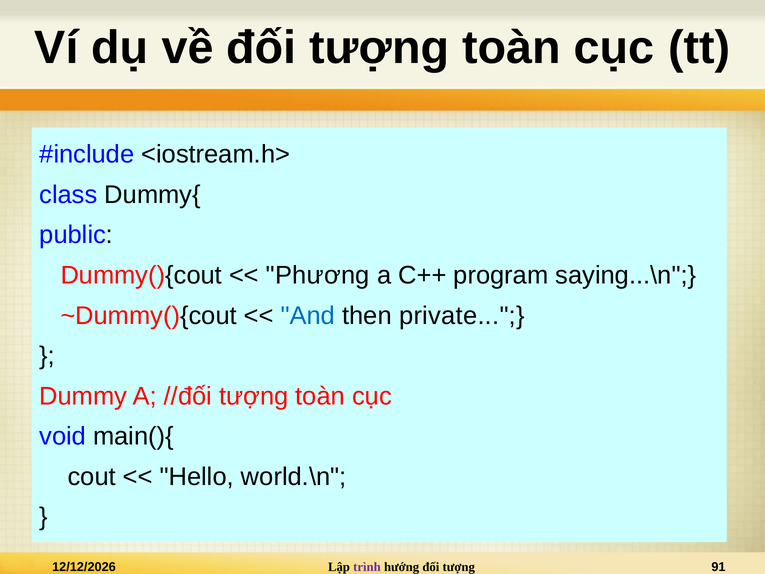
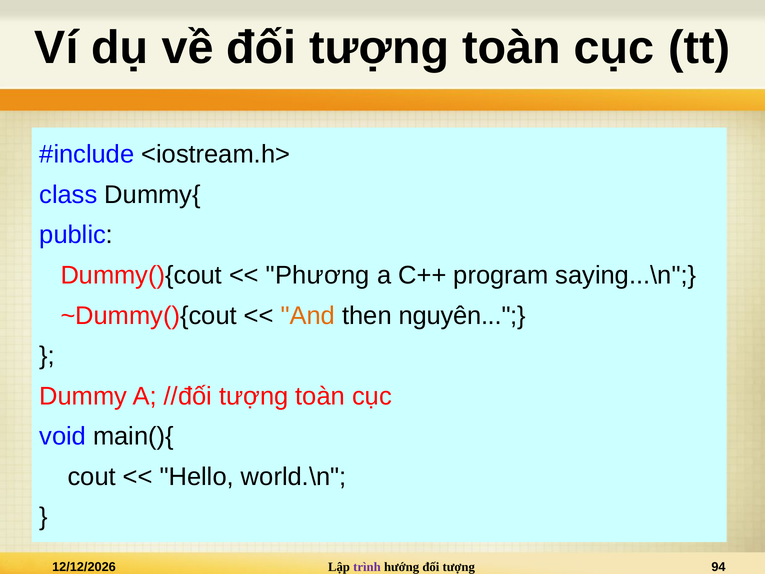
And colour: blue -> orange (308, 316)
private: private -> nguyên (462, 316)
91: 91 -> 94 (719, 567)
